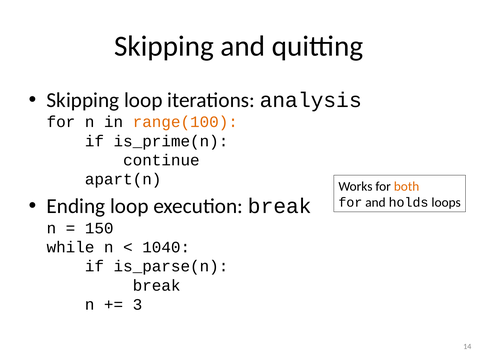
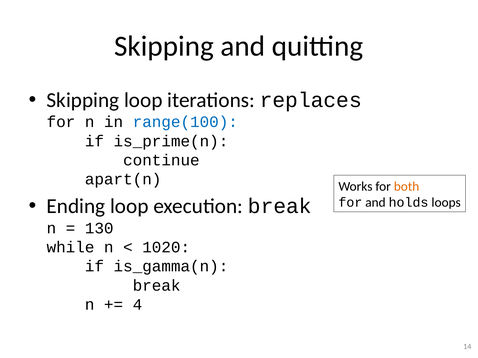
analysis: analysis -> replaces (311, 100)
range(100 colour: orange -> blue (185, 122)
150: 150 -> 130 (99, 228)
1040: 1040 -> 1020 (166, 248)
is_parse(n: is_parse(n -> is_gamma(n (171, 267)
3: 3 -> 4 (137, 305)
